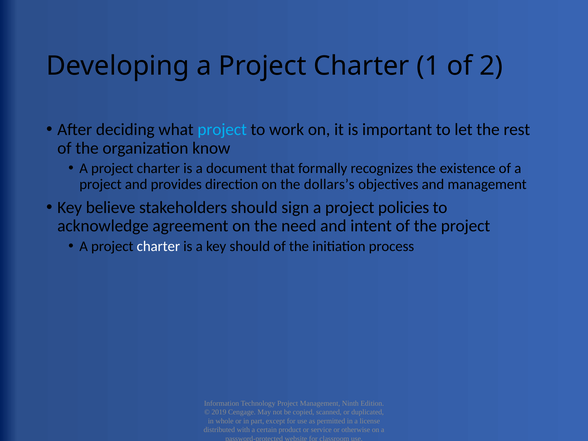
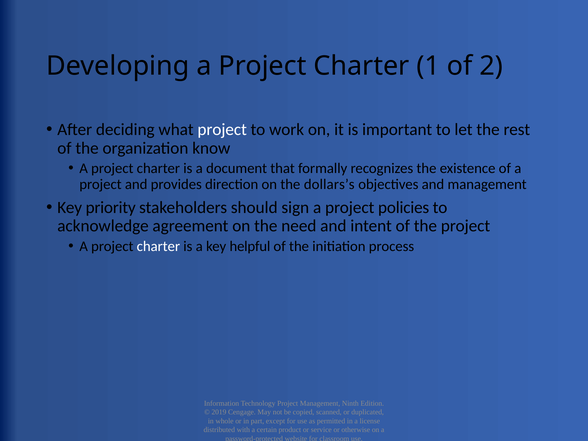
project colour: light blue -> white (222, 129)
believe: believe -> priority (111, 207)
key should: should -> helpful (250, 246)
